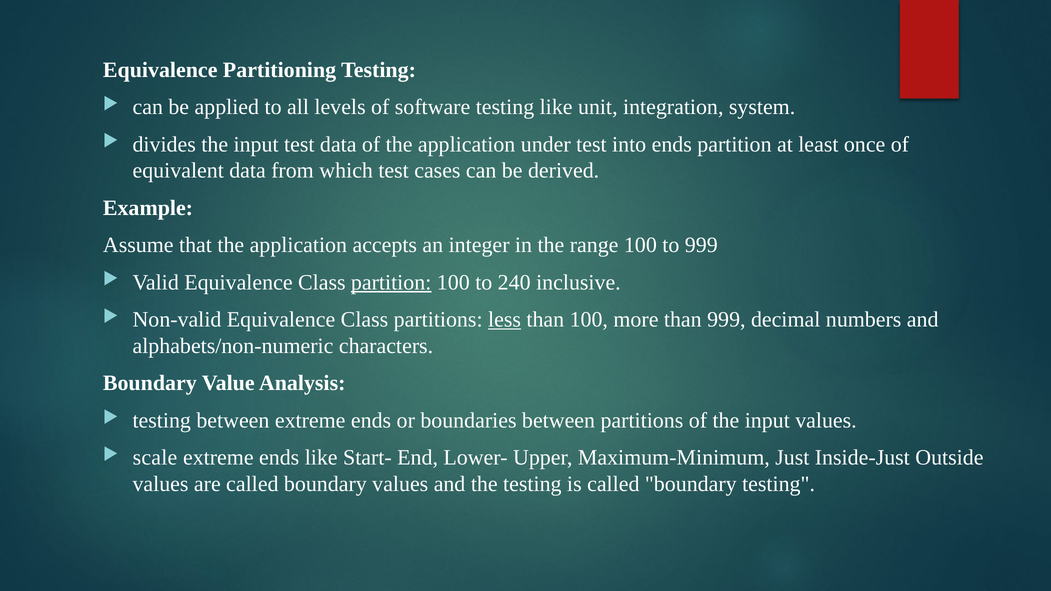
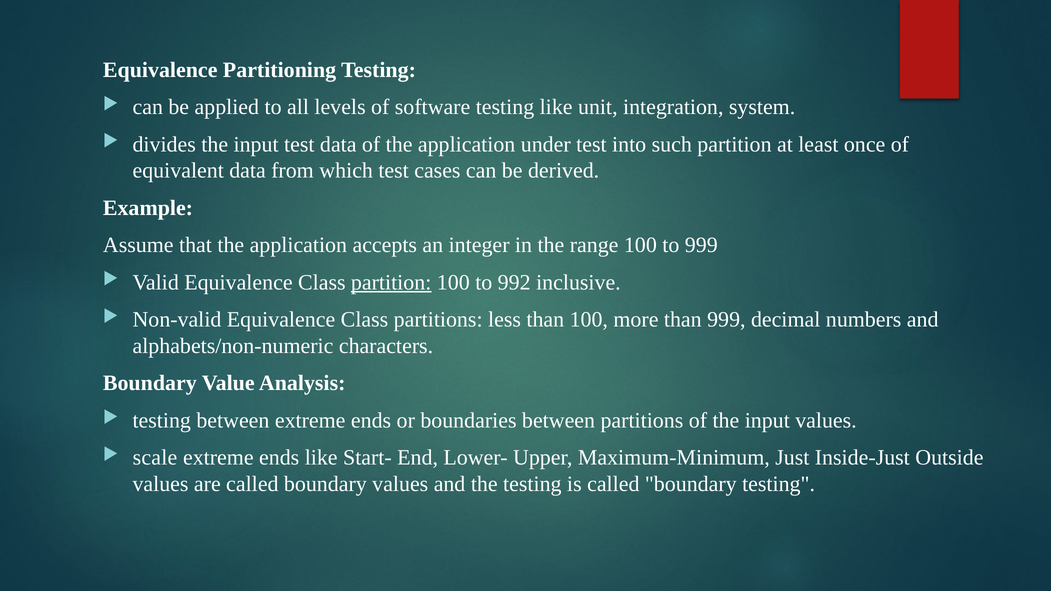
into ends: ends -> such (672, 144)
240: 240 -> 992 (514, 282)
less underline: present -> none (505, 320)
